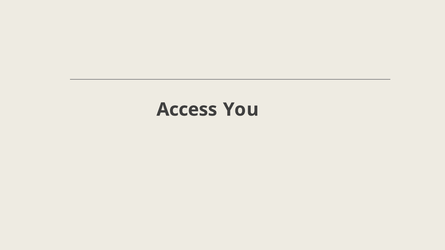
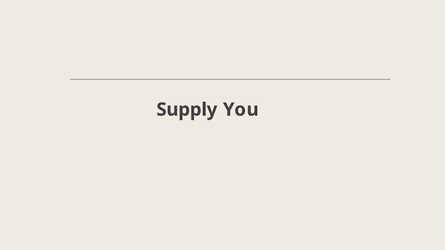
Access: Access -> Supply (187, 110)
